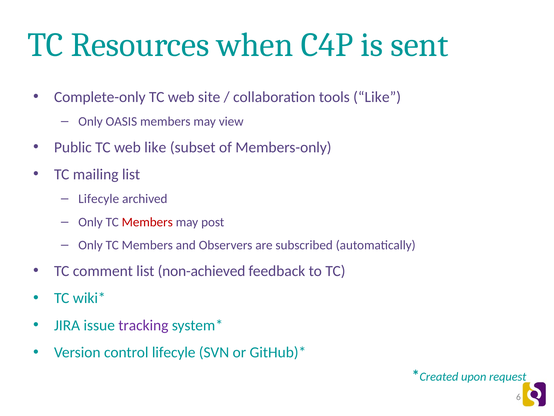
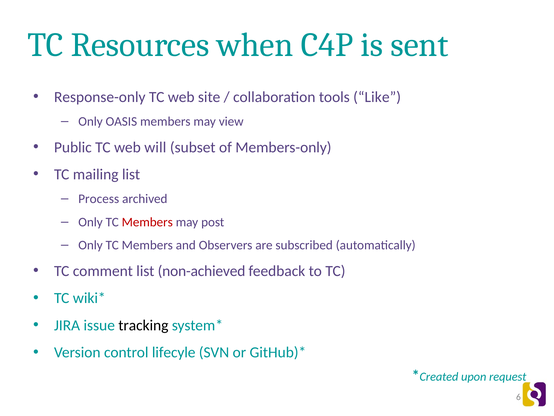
Complete-only: Complete-only -> Response-only (100, 97)
web like: like -> will (155, 147)
Lifecyle: Lifecyle -> Process (99, 199)
tracking colour: purple -> black (143, 325)
